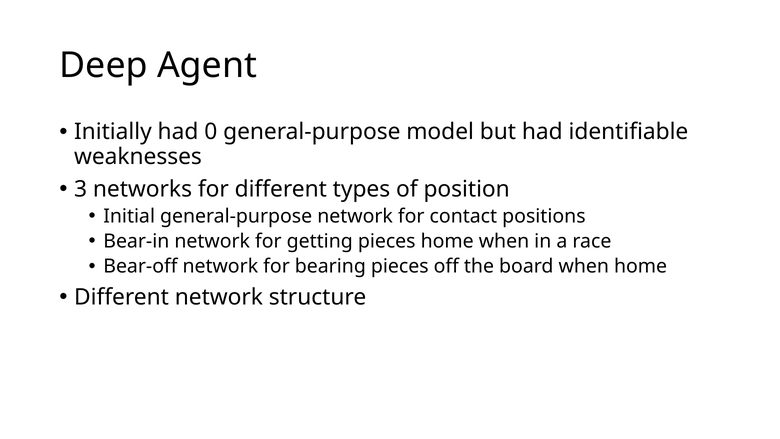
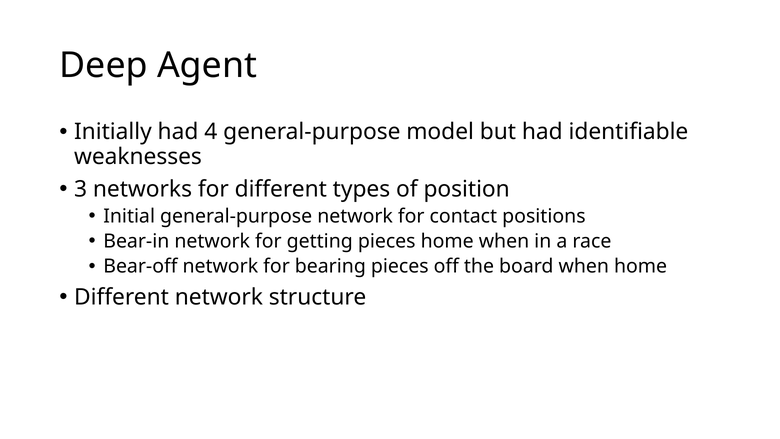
0: 0 -> 4 (211, 132)
